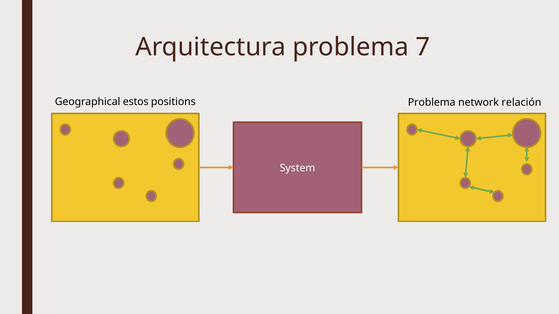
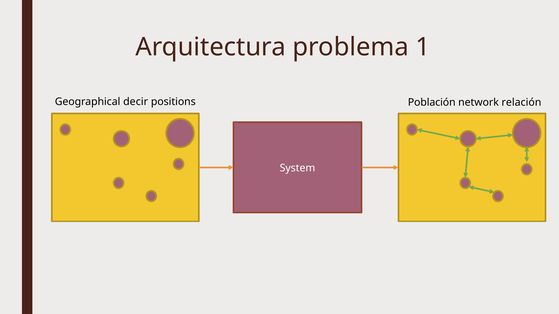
7: 7 -> 1 (423, 47)
estos: estos -> decir (136, 102)
Problema: Problema -> Población (432, 103)
